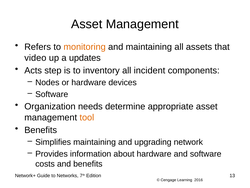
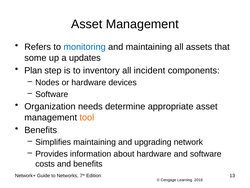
monitoring colour: orange -> blue (85, 47)
video: video -> some (35, 58)
Acts: Acts -> Plan (33, 70)
